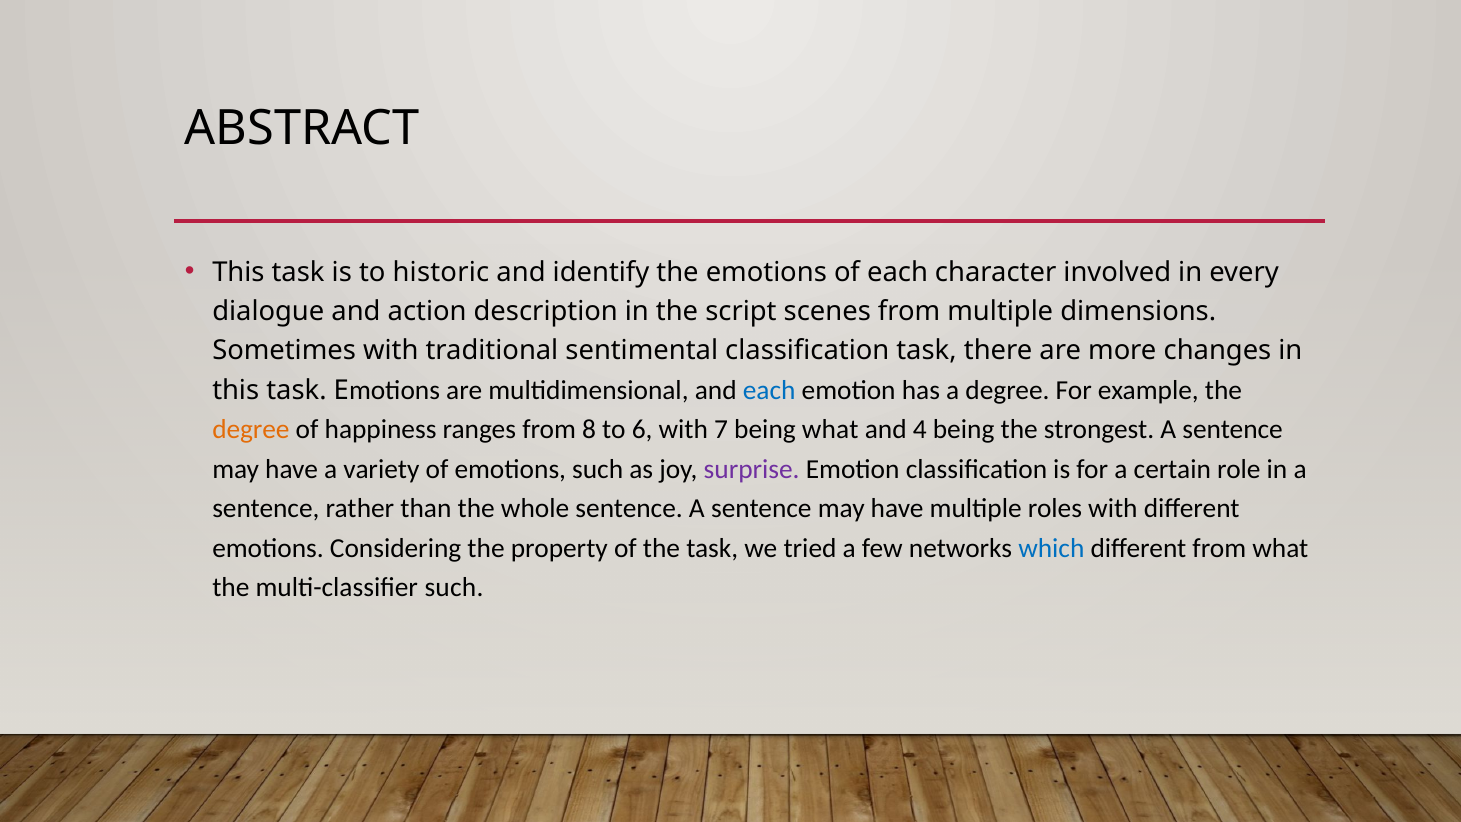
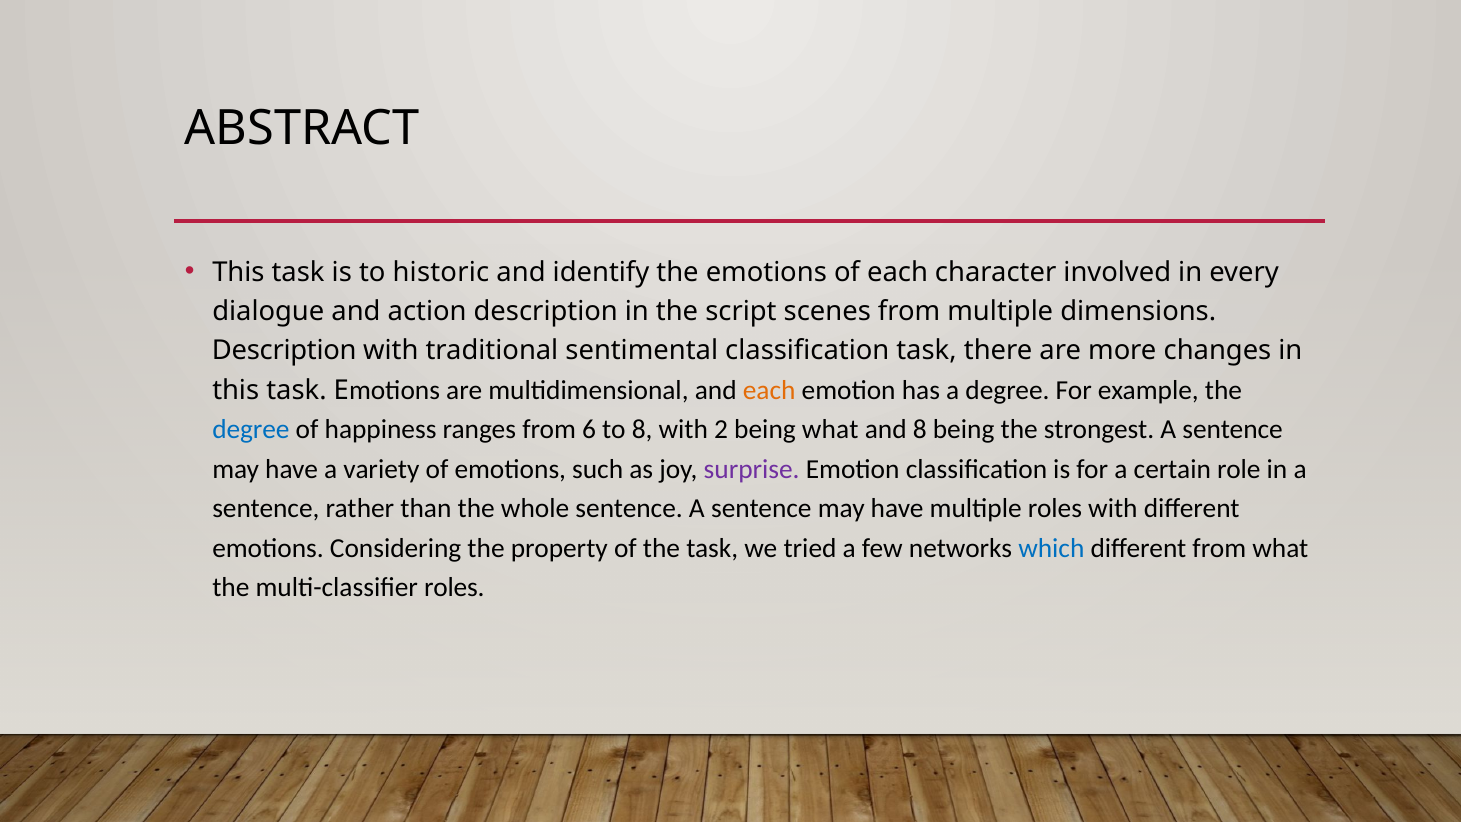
Sometimes: Sometimes -> Description (284, 351)
each colour: blue -> orange (769, 390)
degree colour: orange -> blue (251, 430)
8: 8 -> 6 (589, 430)
to 6: 6 -> 8 (642, 430)
7: 7 -> 2 (721, 430)
and 4: 4 -> 8 (920, 430)
multi-classifier such: such -> roles (454, 587)
